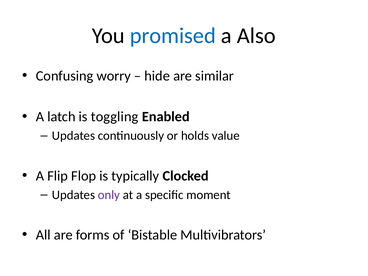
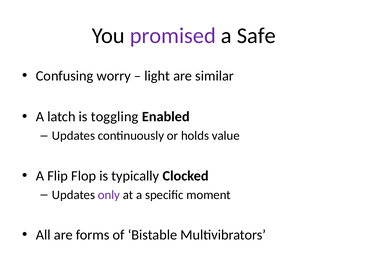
promised colour: blue -> purple (173, 36)
Also: Also -> Safe (256, 36)
hide: hide -> light (157, 76)
